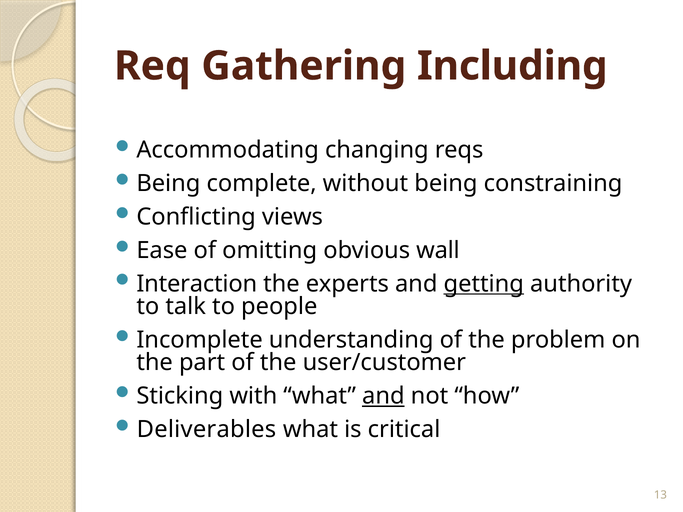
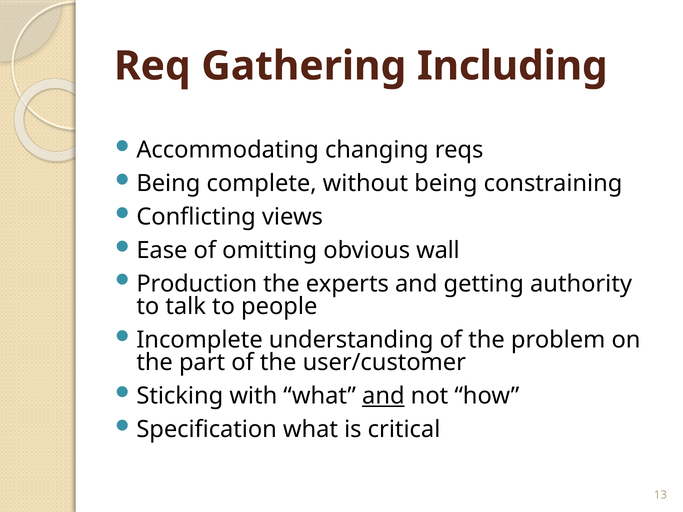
Interaction: Interaction -> Production (197, 284)
getting underline: present -> none (484, 284)
Deliverables: Deliverables -> Specification (207, 430)
